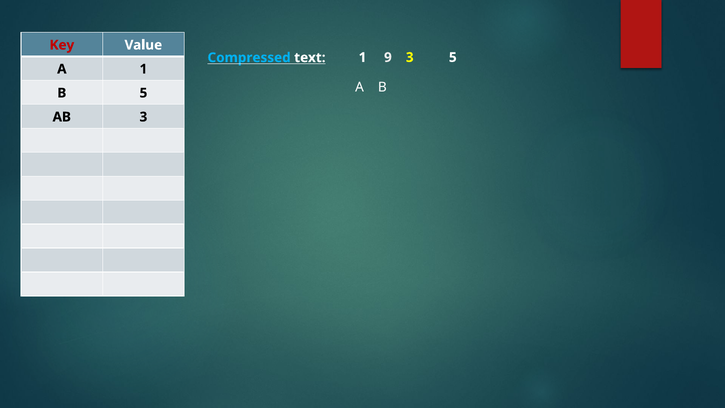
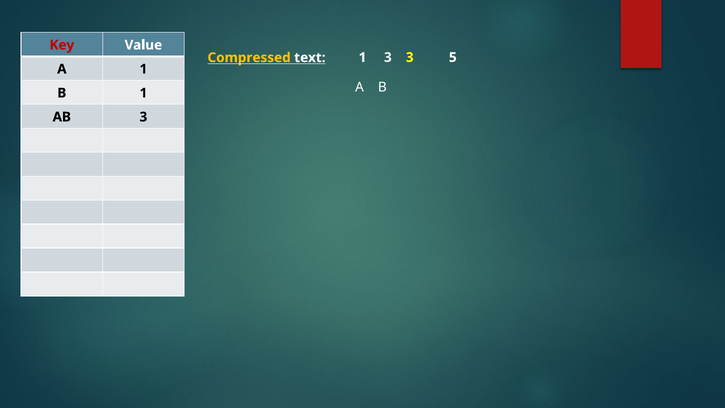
Compressed colour: light blue -> yellow (249, 58)
1 9: 9 -> 3 (388, 57)
B 5: 5 -> 1 (143, 93)
